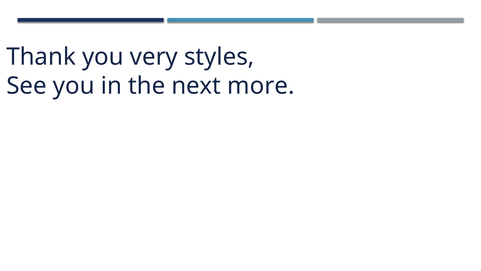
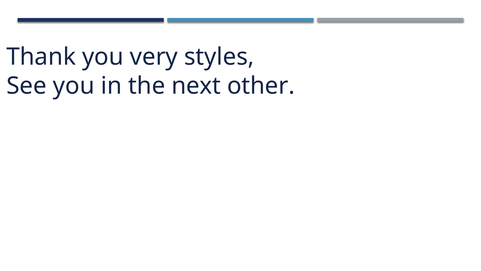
more: more -> other (261, 86)
